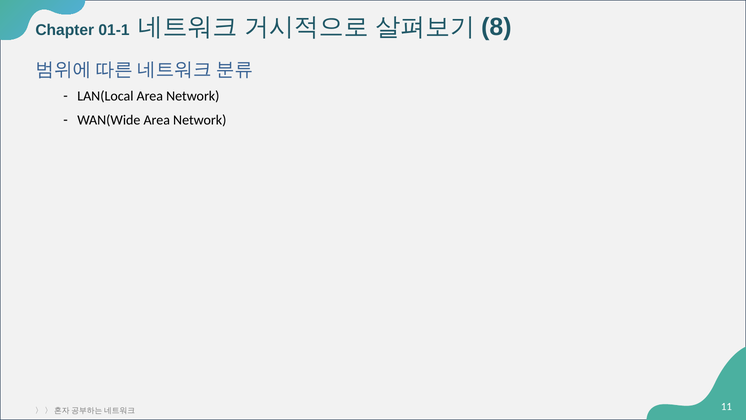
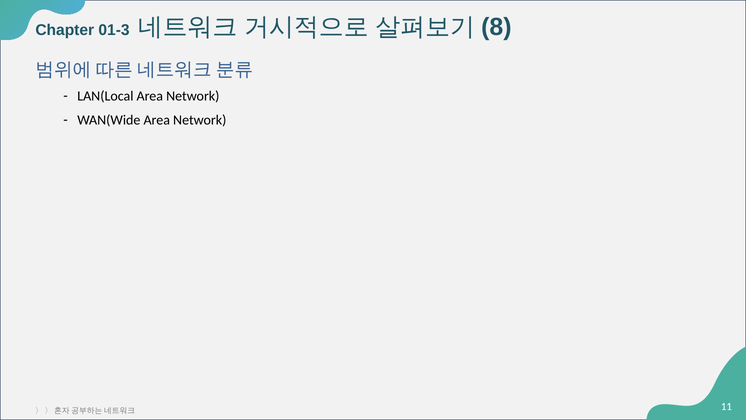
01-1: 01-1 -> 01-3 (114, 30)
